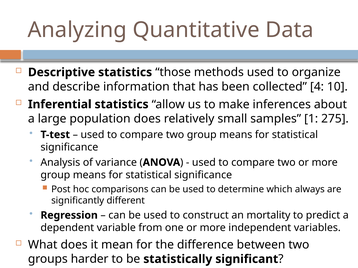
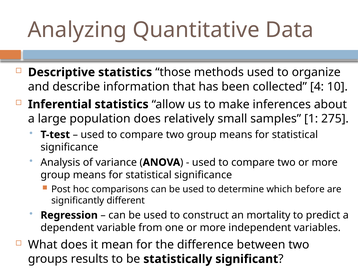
always: always -> before (310, 190)
harder: harder -> results (90, 260)
